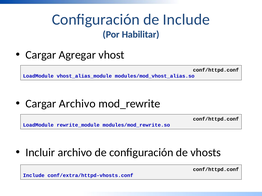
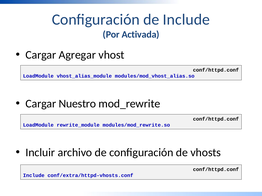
Habilitar: Habilitar -> Activada (141, 35)
Cargar Archivo: Archivo -> Nuestro (77, 104)
